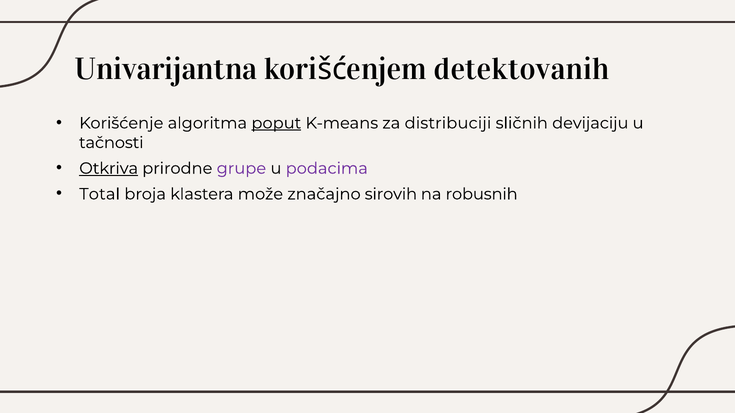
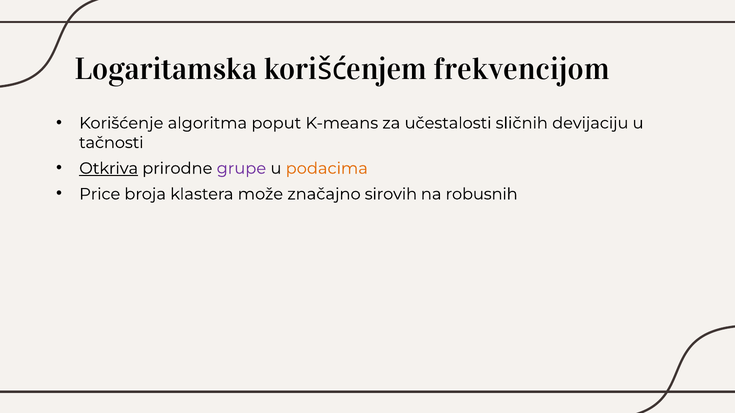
Univarijantna: Univarijantna -> Logaritamska (166, 69)
detektovanih: detektovanih -> frekvencijom (522, 69)
poput underline: present -> none (276, 123)
distribuciji: distribuciji -> učestalosti (448, 123)
podacima colour: purple -> orange (327, 169)
Total: Total -> Price (100, 194)
